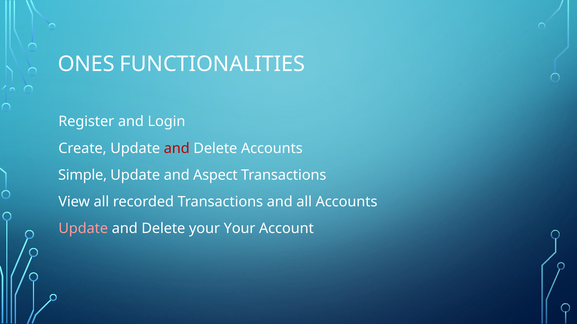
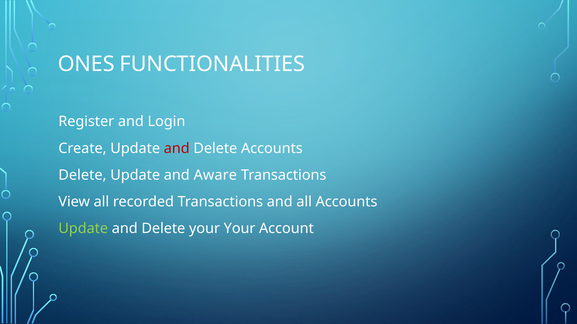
Simple: Simple -> Delete (82, 175)
Aspect: Aspect -> Aware (215, 175)
Update colour: pink -> light green (83, 229)
